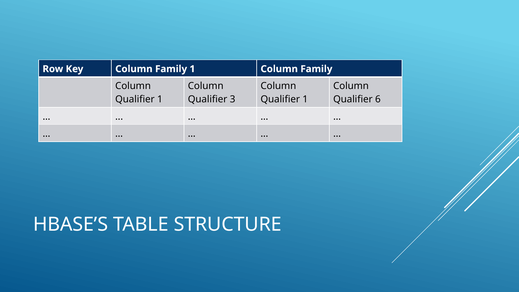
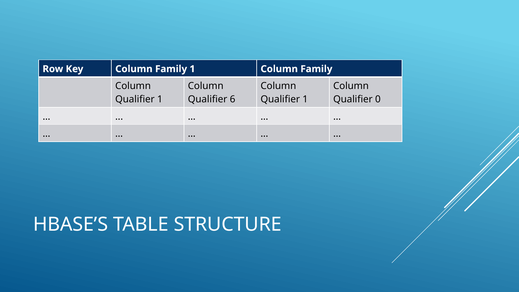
3: 3 -> 6 (233, 99)
6: 6 -> 0 (378, 99)
